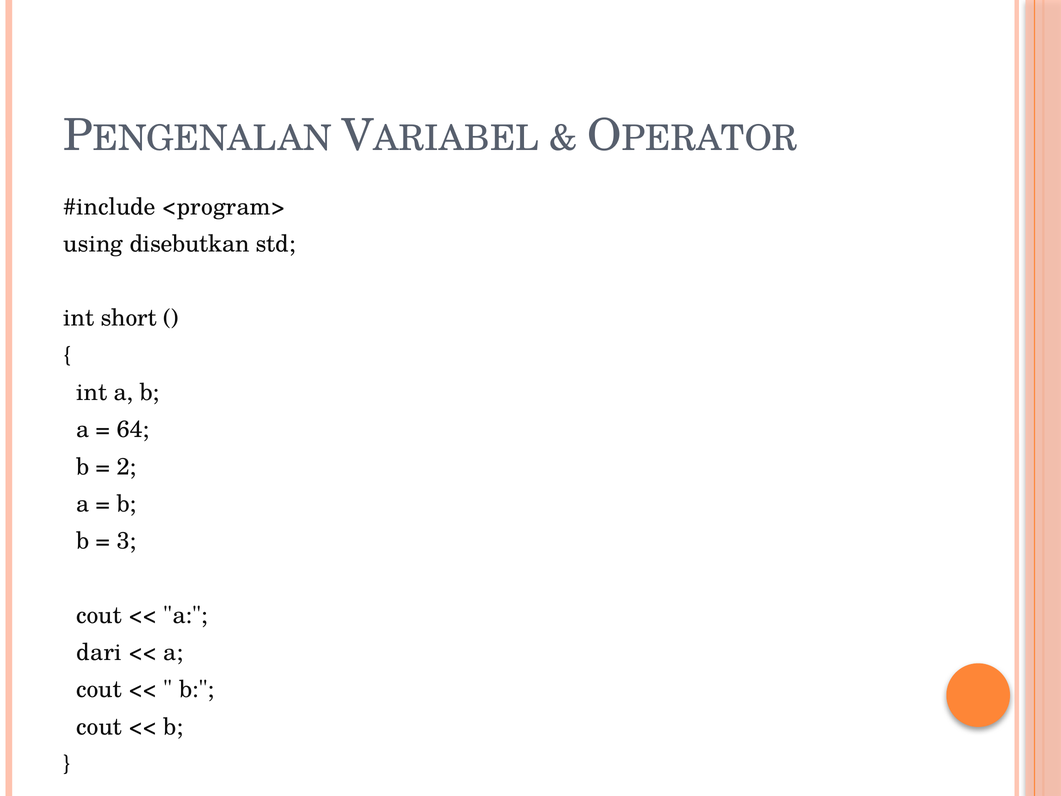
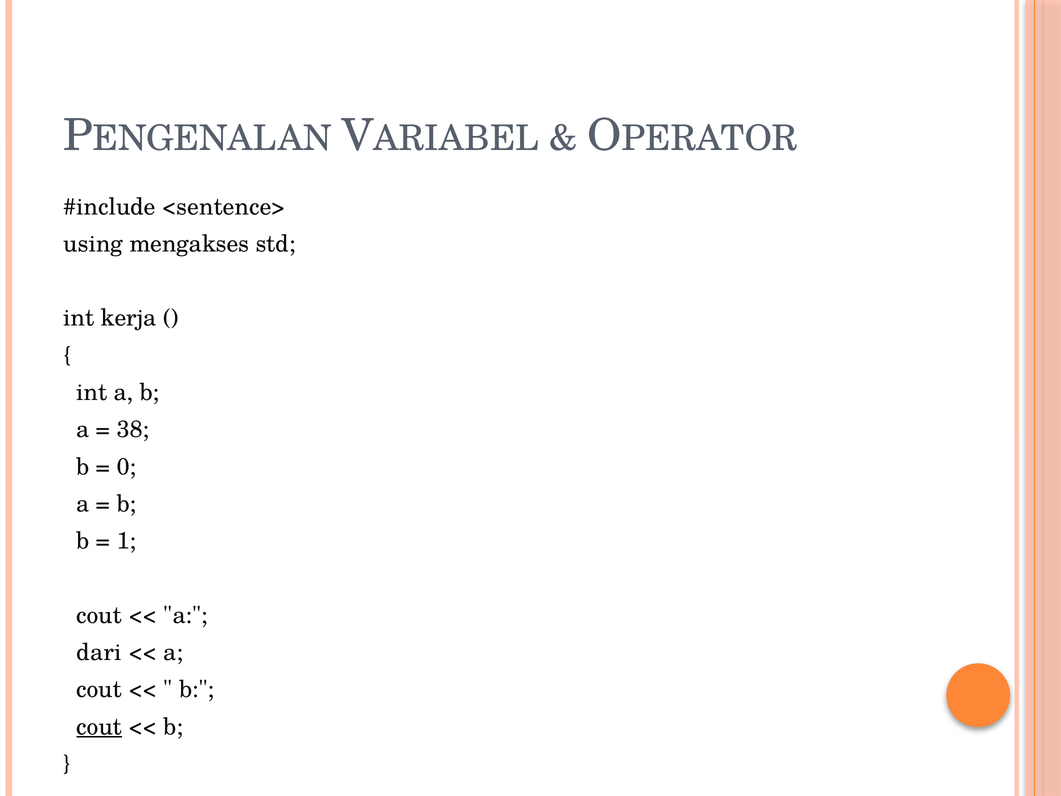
<program>: <program> -> <sentence> (224, 207)
disebutkan: disebutkan -> mengakses (189, 244)
short: short -> kerja (129, 318)
64: 64 -> 38 (133, 429)
2: 2 -> 0 (126, 467)
3: 3 -> 1 (126, 541)
cout underline: none -> present (99, 727)
